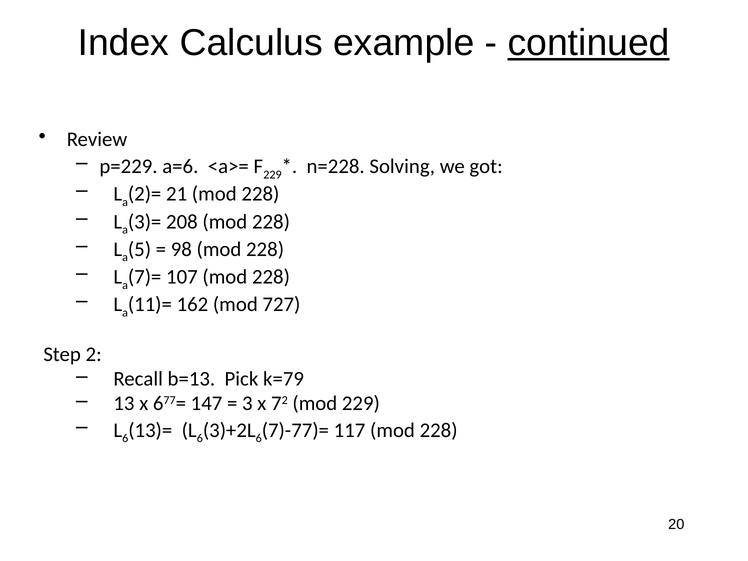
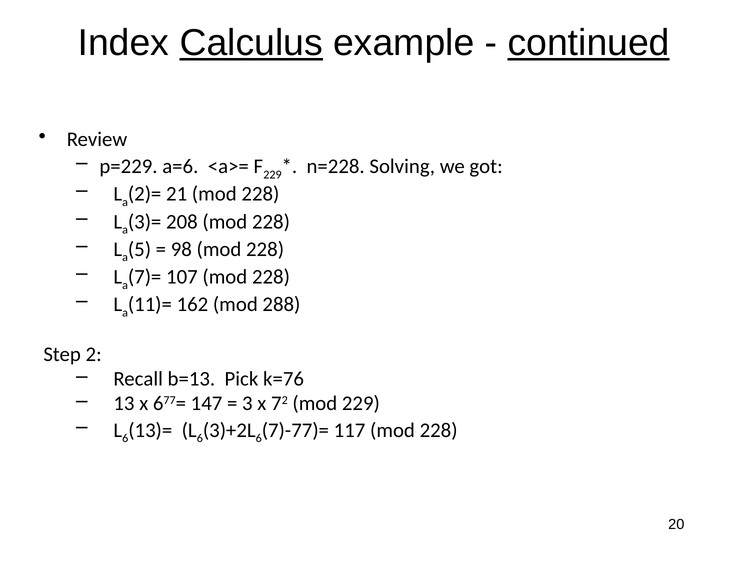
Calculus underline: none -> present (251, 43)
727: 727 -> 288 (281, 305)
k=79: k=79 -> k=76 (284, 379)
